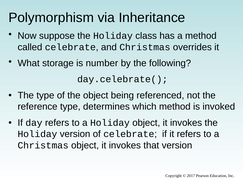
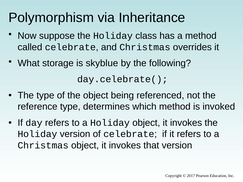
number: number -> skyblue (102, 63)
